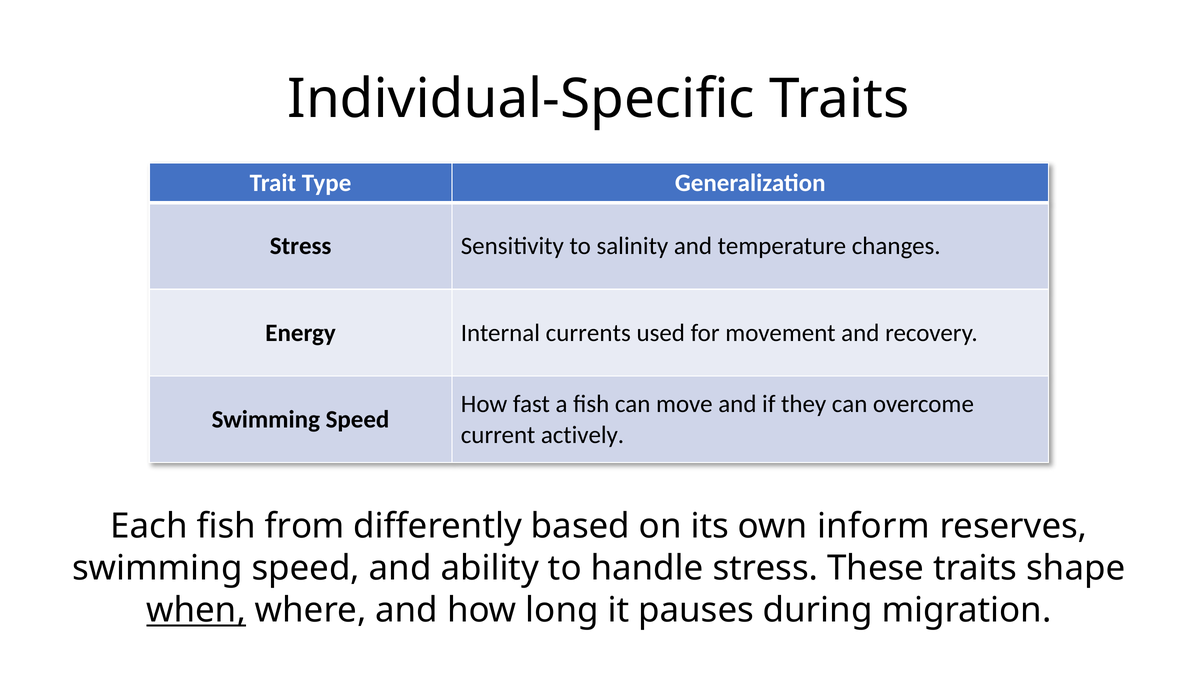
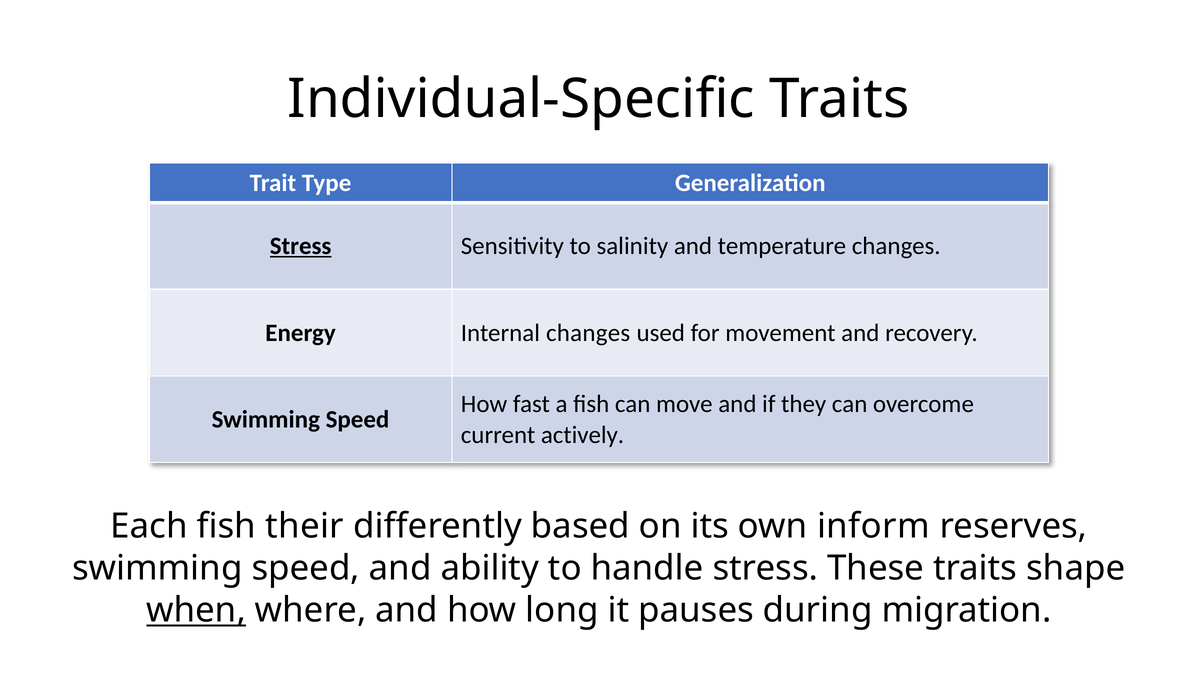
Stress underline: none -> present (301, 246)
Internal currents: currents -> changes (588, 333)
from: from -> their (305, 526)
